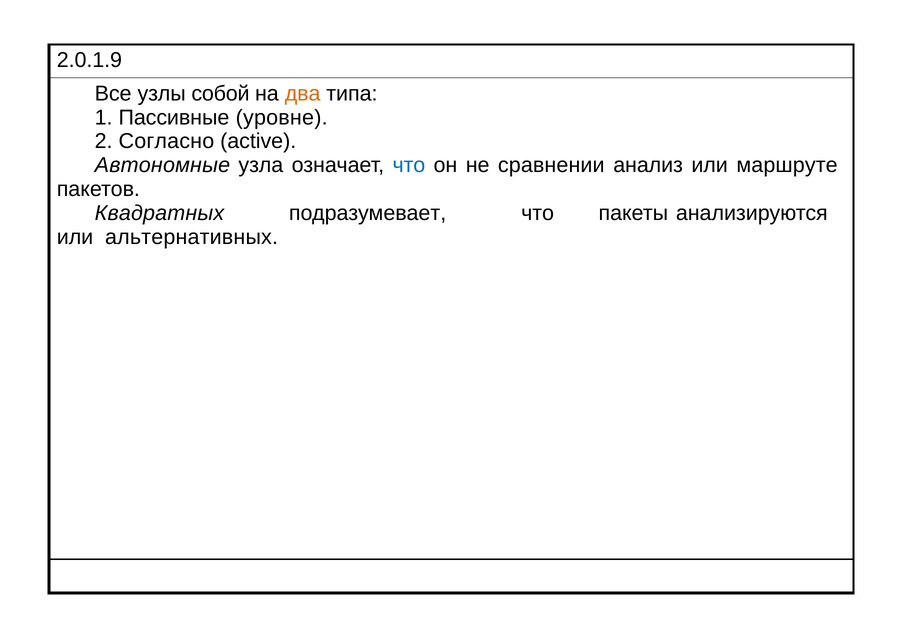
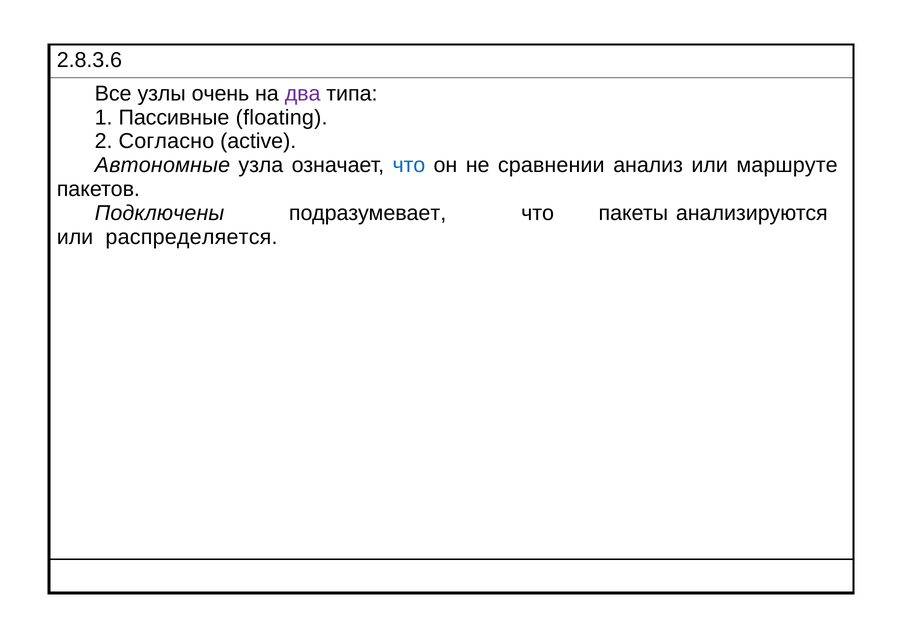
2.0.1.9: 2.0.1.9 -> 2.8.3.6 (89, 60)
собой: собой -> очень (220, 93)
два colour: orange -> purple (303, 93)
уровне: уровне -> floating (282, 117)
Квадратных: Квадратных -> Подключены (159, 213)
альтернативных: альтернативных -> распределяется (191, 237)
